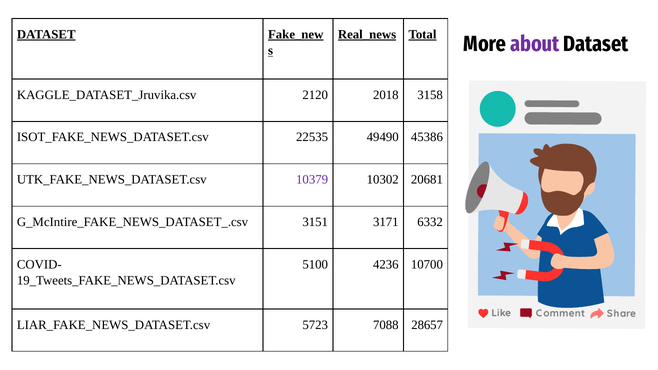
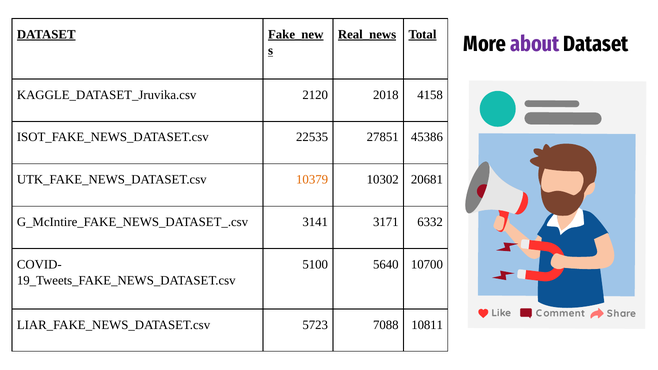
3158: 3158 -> 4158 (430, 95)
49490: 49490 -> 27851 (383, 137)
10379 colour: purple -> orange (312, 180)
3151: 3151 -> 3141 (315, 222)
4236: 4236 -> 5640 (386, 264)
28657: 28657 -> 10811 (427, 325)
